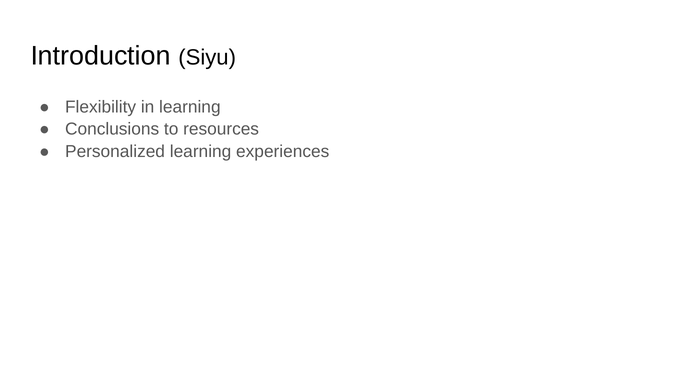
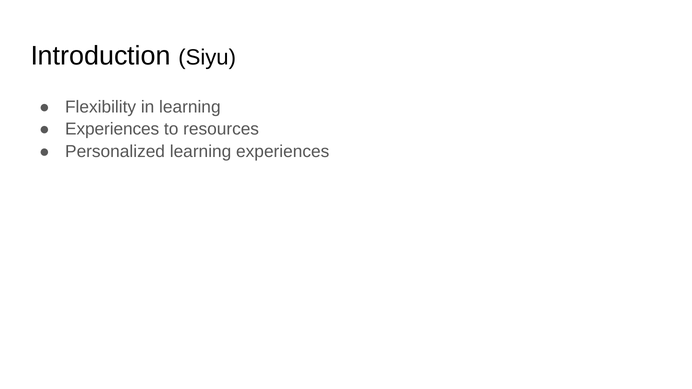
Conclusions: Conclusions -> Experiences (112, 129)
